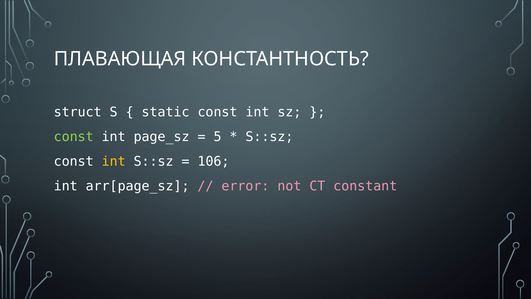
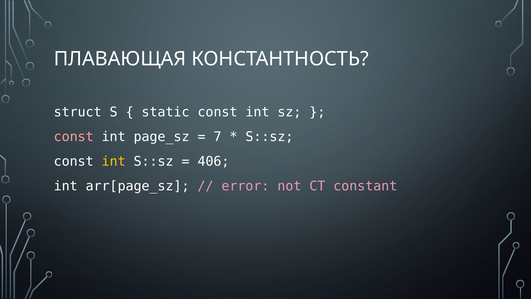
const colour: light green -> pink (74, 137)
5: 5 -> 7 (218, 137)
106: 106 -> 406 (214, 161)
